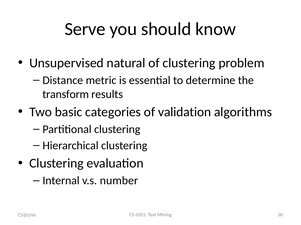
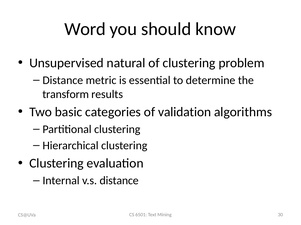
Serve: Serve -> Word (85, 29)
v.s number: number -> distance (119, 181)
